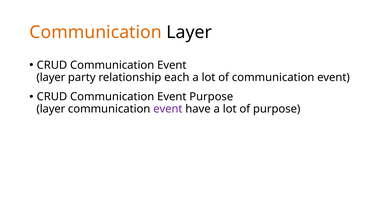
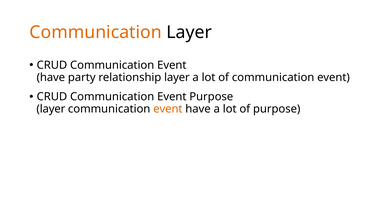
layer: layer -> have (51, 77)
relationship each: each -> layer (177, 77)
event colour: purple -> orange (168, 109)
